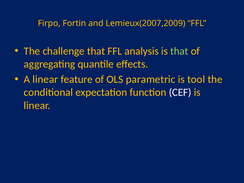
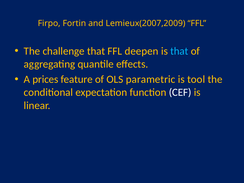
analysis: analysis -> deepen (142, 51)
that colour: light green -> light blue (179, 51)
A linear: linear -> prices (45, 79)
